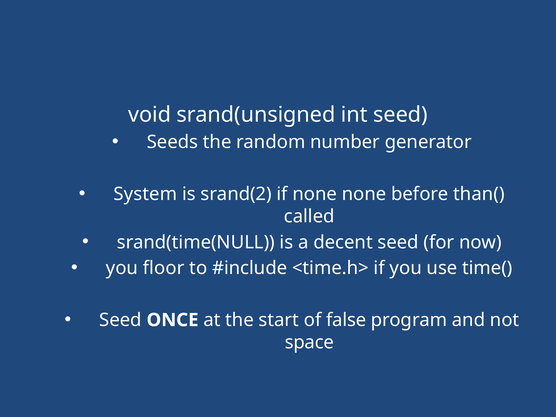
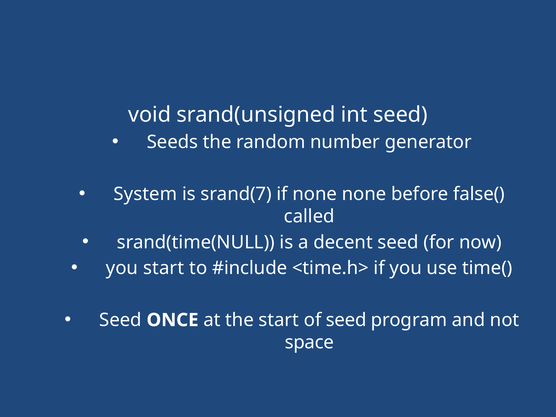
srand(2: srand(2 -> srand(7 (236, 194)
than(: than( -> false( (479, 194)
you floor: floor -> start (164, 268)
of false: false -> seed (346, 320)
